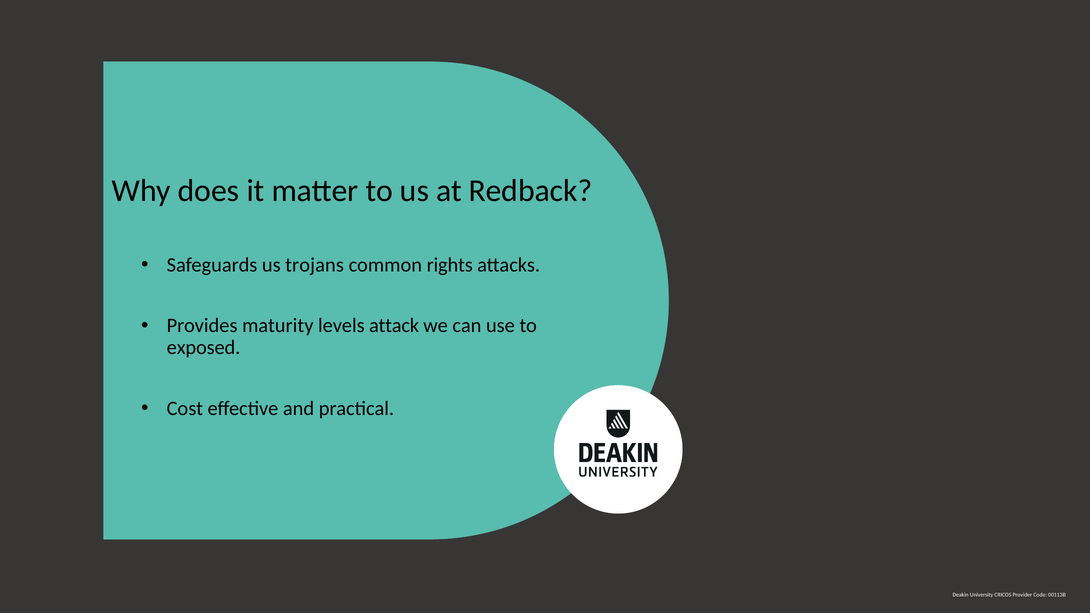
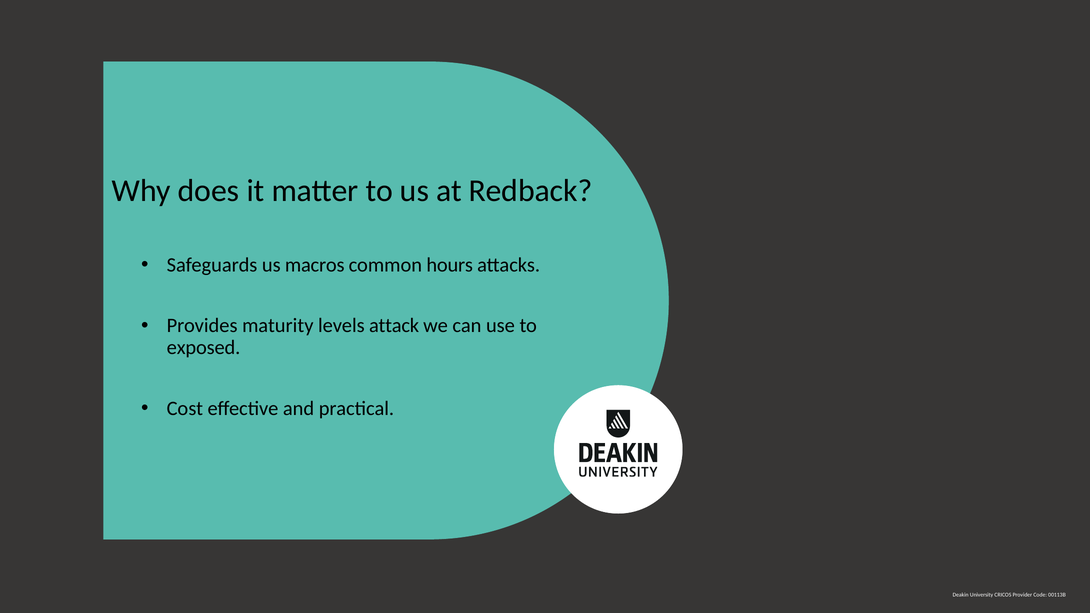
trojans: trojans -> macros (315, 265)
rights: rights -> hours (450, 265)
